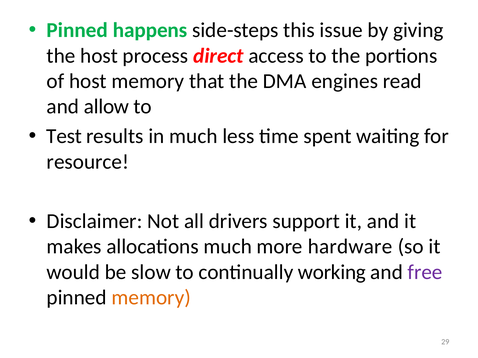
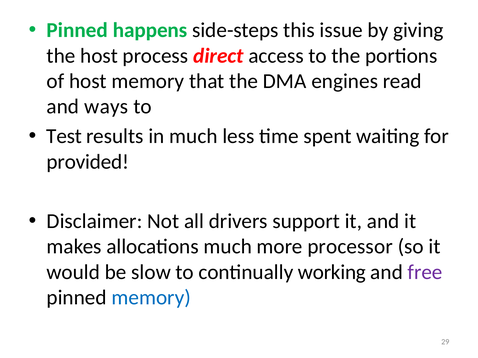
allow: allow -> ways (106, 107)
resource: resource -> provided (88, 162)
hardware: hardware -> processor (350, 247)
memory colour: orange -> blue (151, 298)
